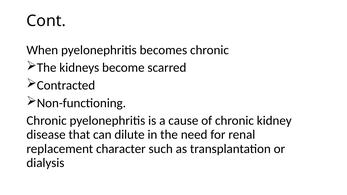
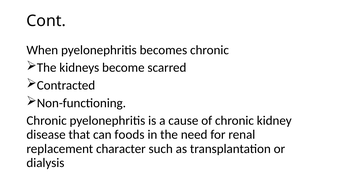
dilute: dilute -> foods (129, 135)
